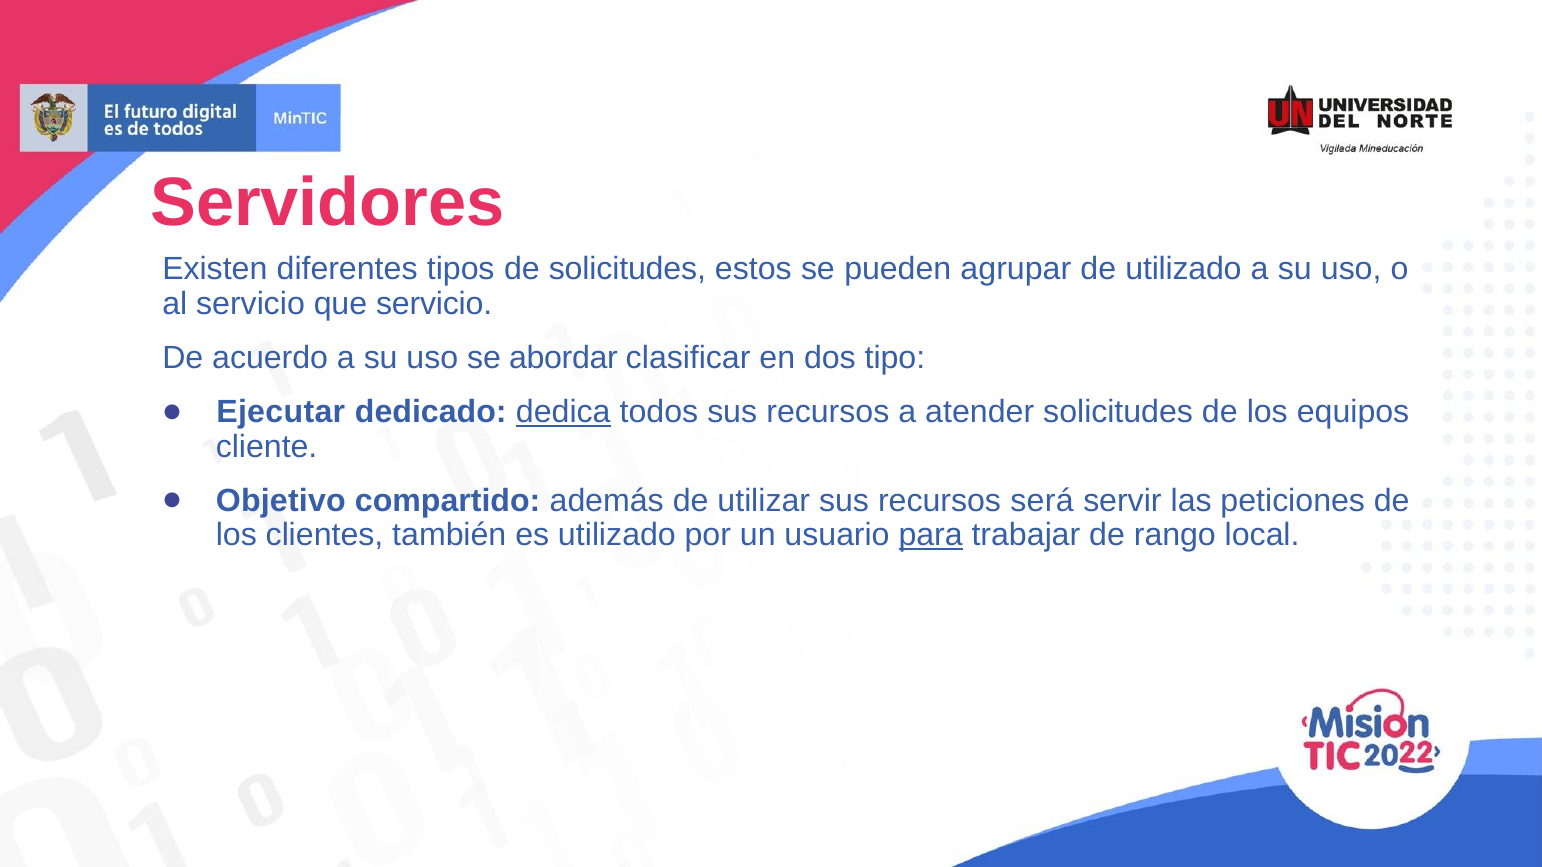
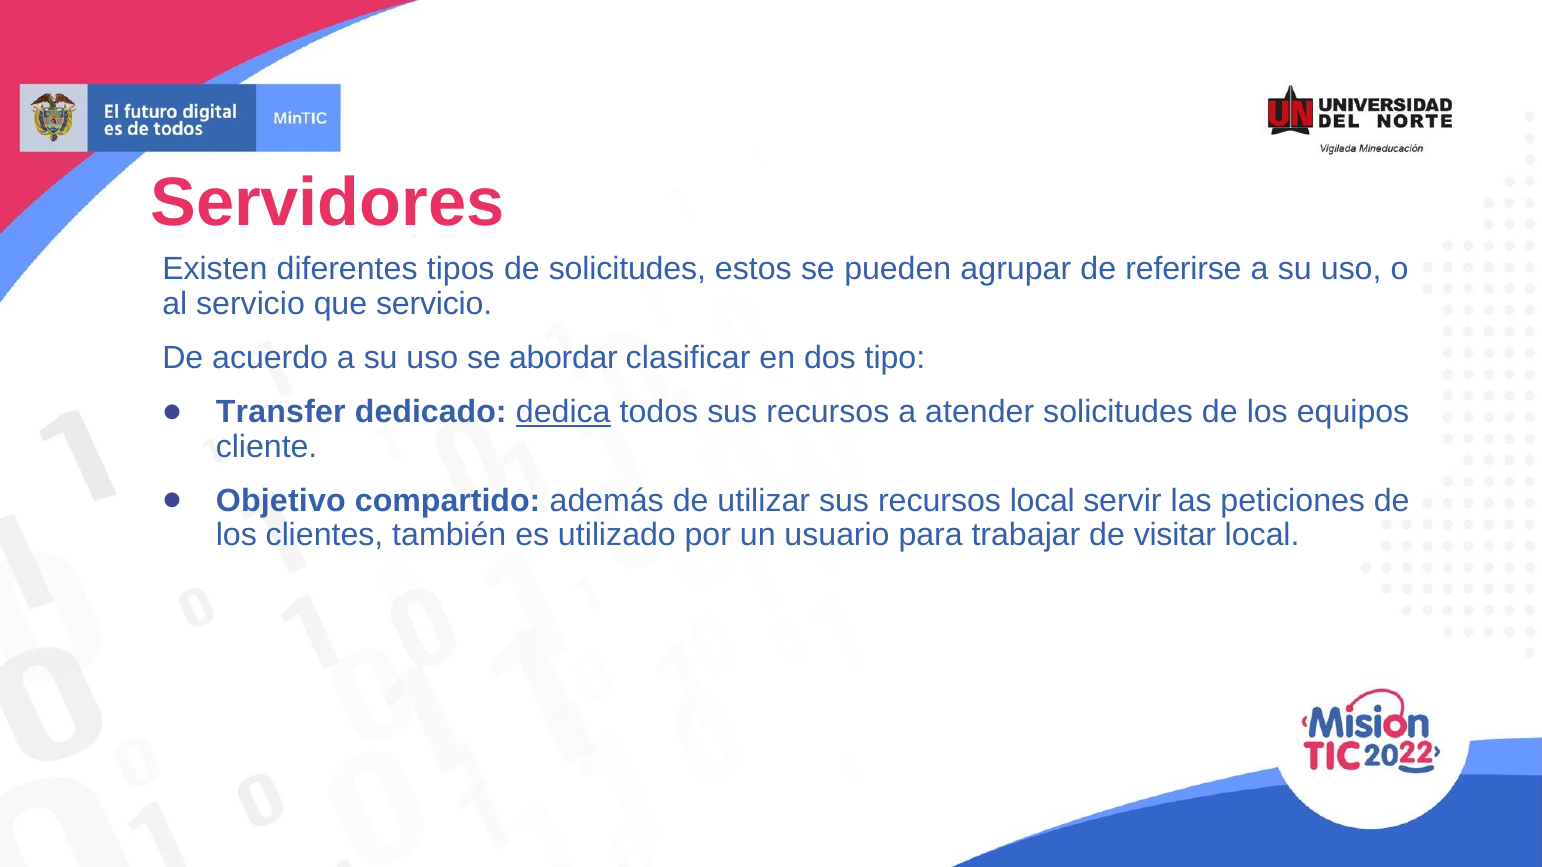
de utilizado: utilizado -> referirse (1184, 269)
Ejecutar: Ejecutar -> Transfer (281, 412)
recursos será: será -> local (1042, 501)
para underline: present -> none (931, 535)
rango: rango -> visitar (1175, 535)
